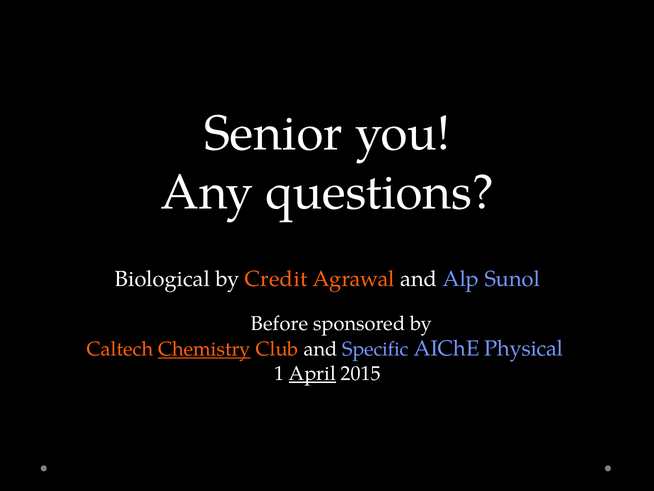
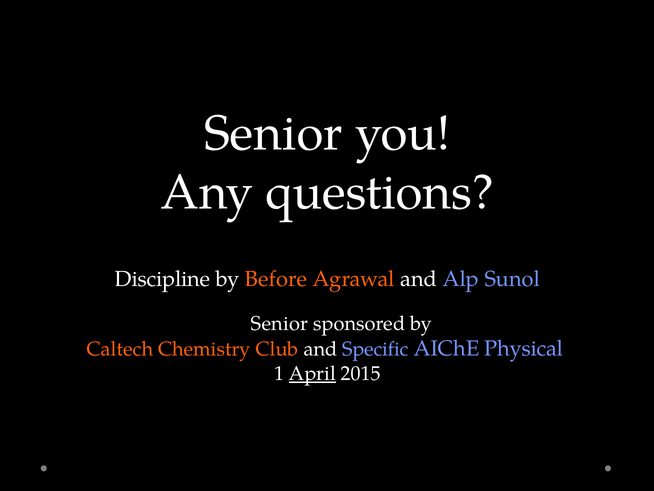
Biological: Biological -> Discipline (163, 279)
Credit: Credit -> Before (276, 279)
Before: Before -> Senior (280, 323)
Chemistry underline: present -> none (204, 349)
